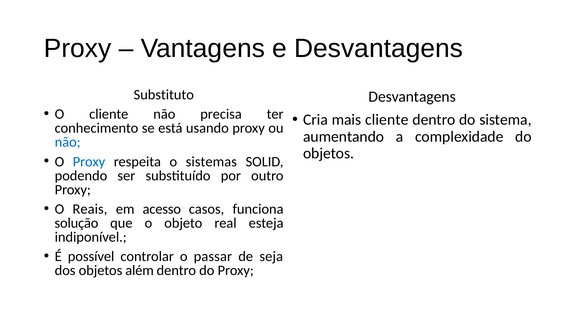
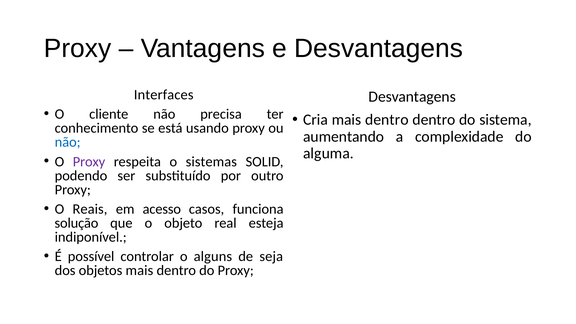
Substituto: Substituto -> Interfaces (164, 95)
Cria mais cliente: cliente -> dentro (387, 120)
objetos: objetos -> alguma (329, 153)
Proxy colour: blue -> purple (89, 162)
passar: passar -> alguns (213, 256)
objetos além: além -> mais (139, 270)
